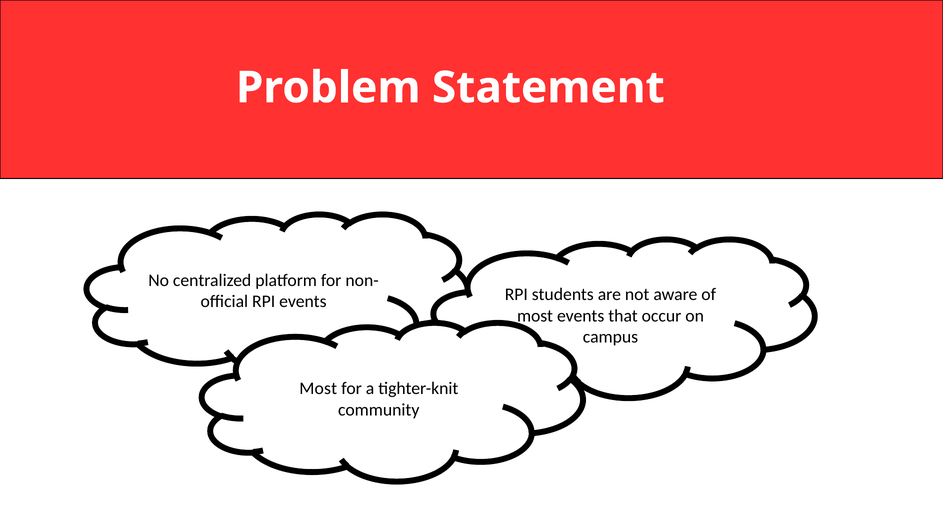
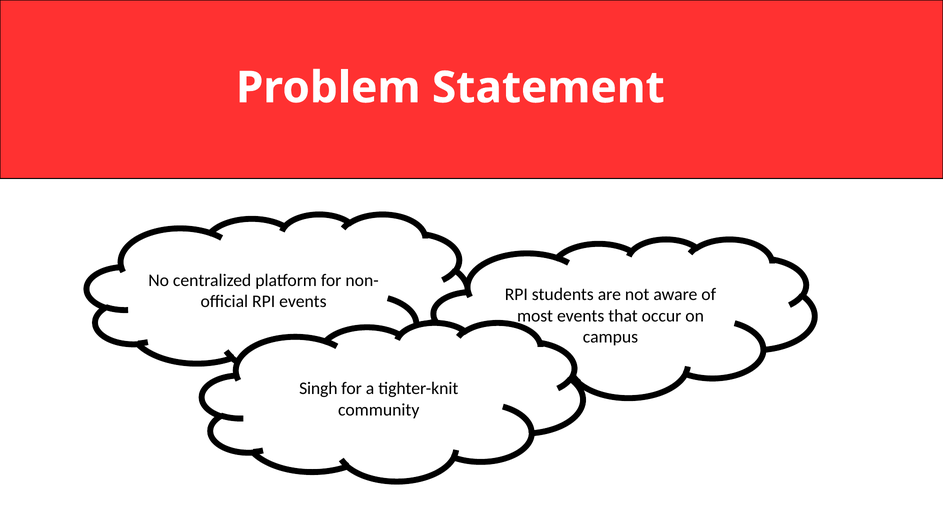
Most: Most -> Singh (318, 389)
